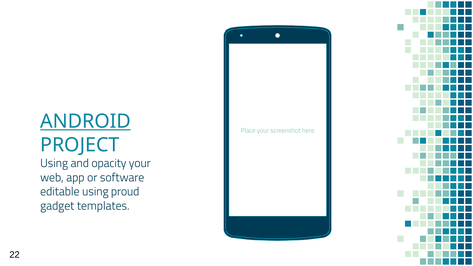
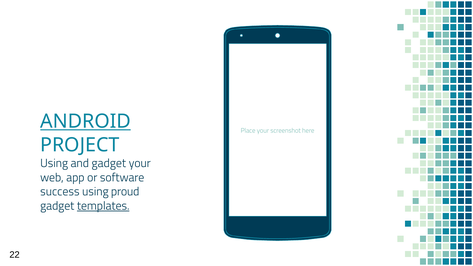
and opacity: opacity -> gadget (109, 163)
editable: editable -> success (60, 192)
templates underline: none -> present (103, 206)
